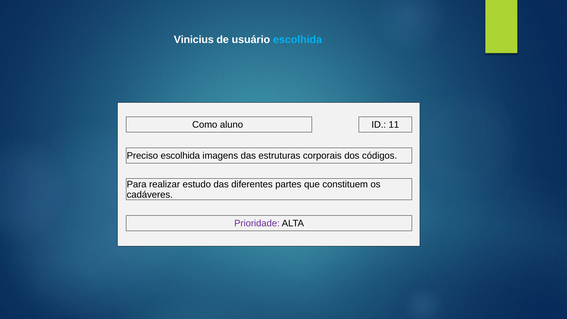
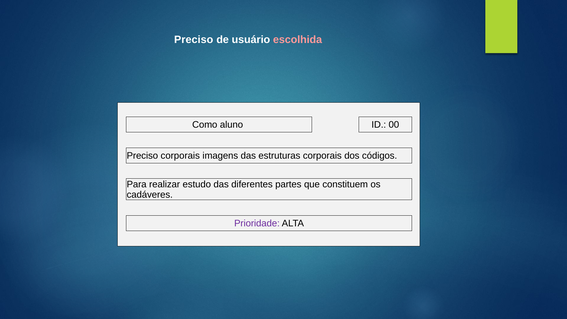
Vinicius: Vinicius -> Preciso (194, 40)
escolhida colour: light blue -> pink (298, 40)
11: 11 -> 00 (394, 125)
Preciso escolhida: escolhida -> corporais (180, 156)
